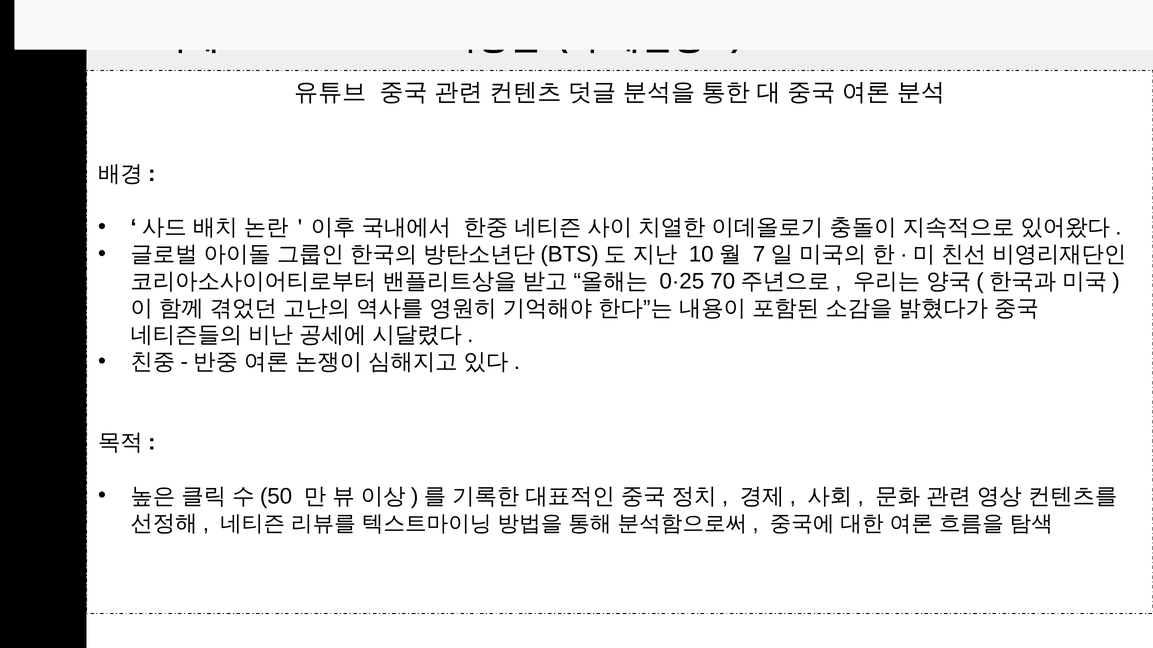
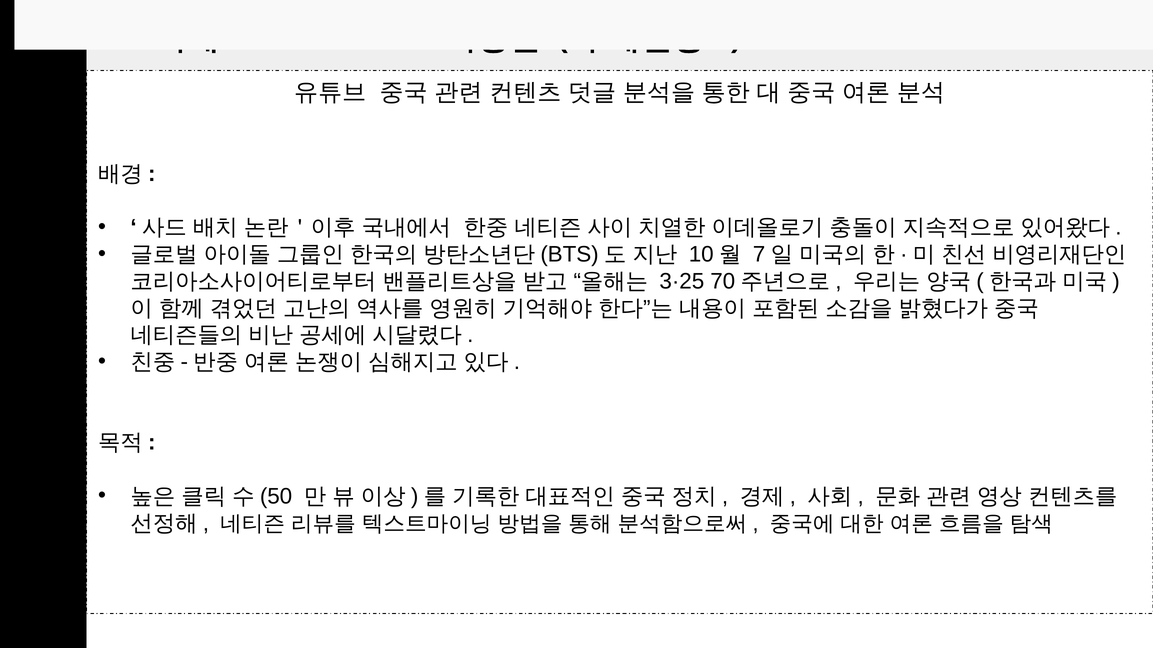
0·25: 0·25 -> 3·25 (682, 282)
